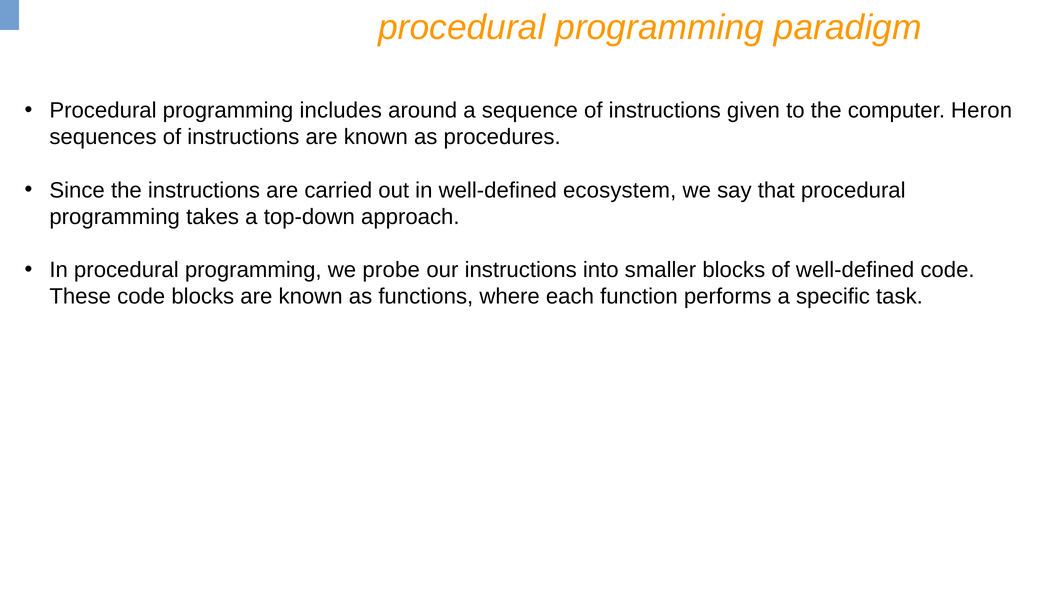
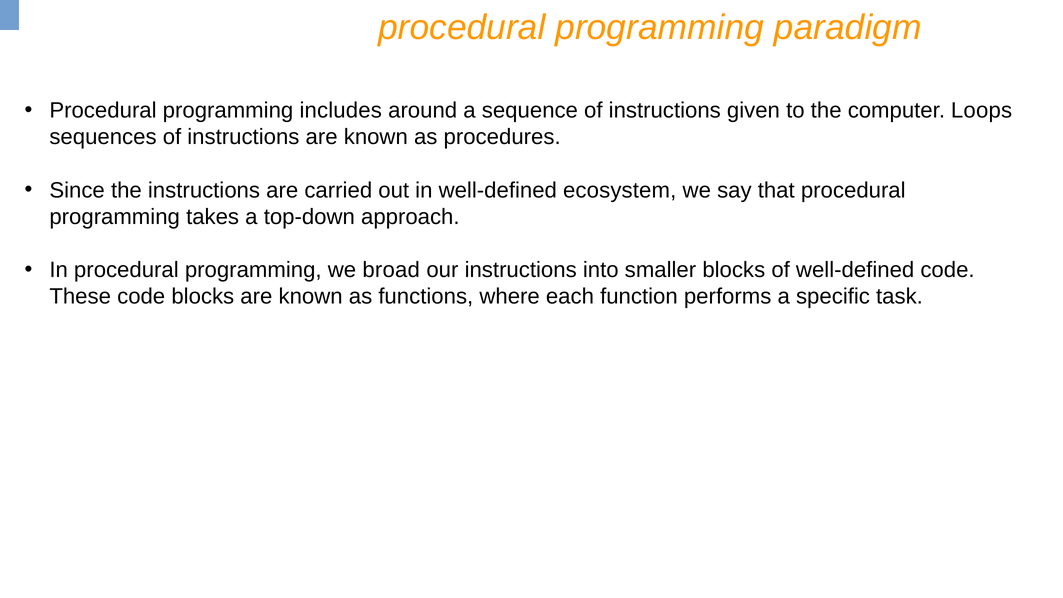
Heron: Heron -> Loops (982, 111)
probe: probe -> broad (391, 270)
